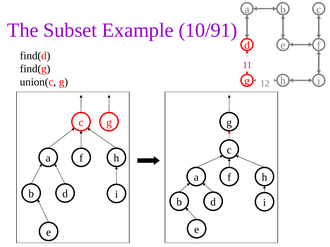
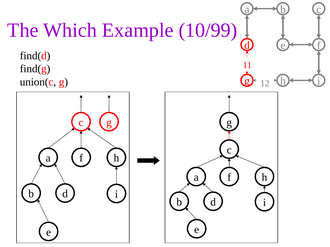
Subset: Subset -> Which (70, 30)
10/91: 10/91 -> 10/99 (208, 30)
